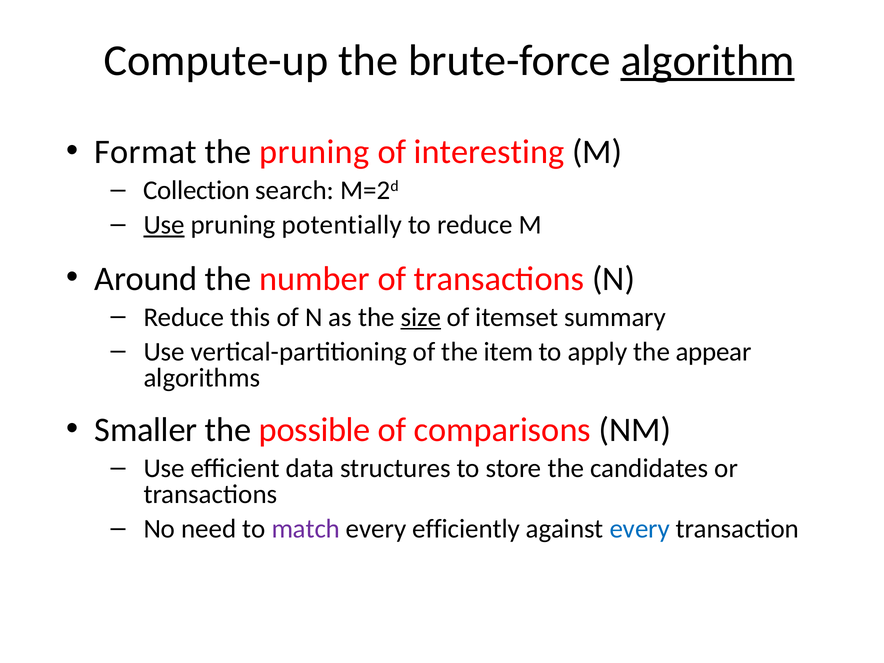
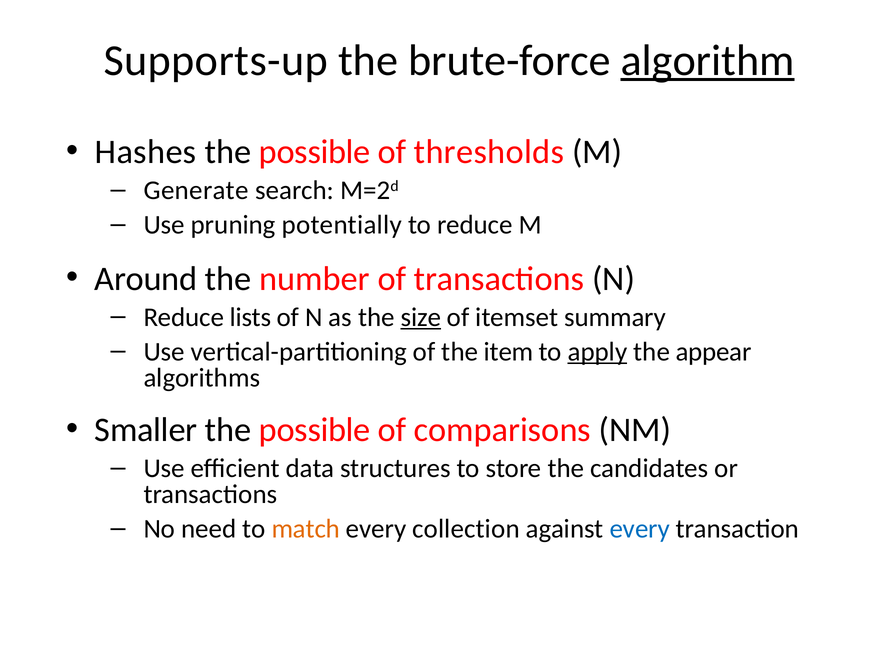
Compute-up: Compute-up -> Supports-up (216, 61)
Format: Format -> Hashes (146, 152)
pruning: pruning -> possible (315, 152)
interesting: interesting -> thresholds (489, 152)
Collection: Collection -> Generate (196, 190)
Use underline: present -> none (164, 225)
this: this -> lists (251, 317)
apply underline: none -> present (597, 352)
match colour: purple -> orange (306, 529)
efficiently: efficiently -> collection (466, 529)
